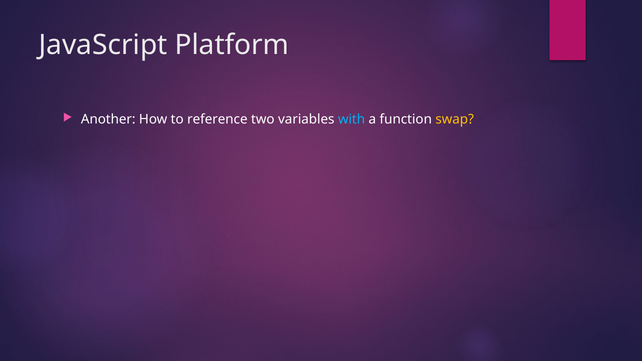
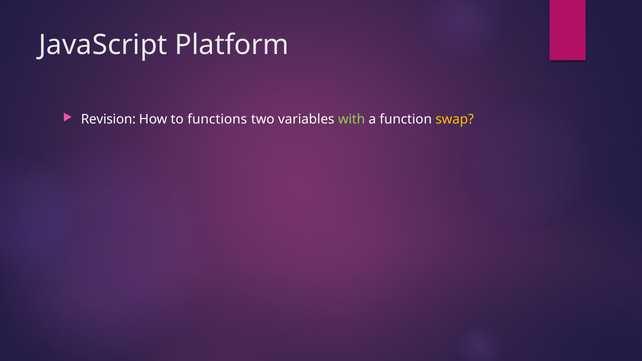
Another: Another -> Revision (108, 119)
reference: reference -> functions (217, 119)
with colour: light blue -> light green (352, 119)
